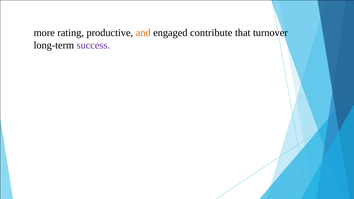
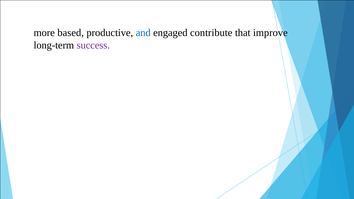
rating: rating -> based (71, 33)
and colour: orange -> blue (143, 33)
turnover: turnover -> improve (270, 33)
